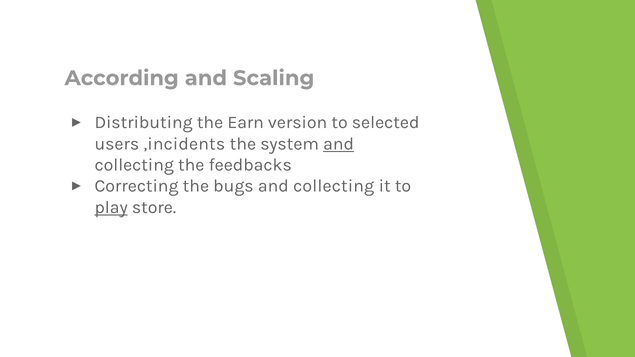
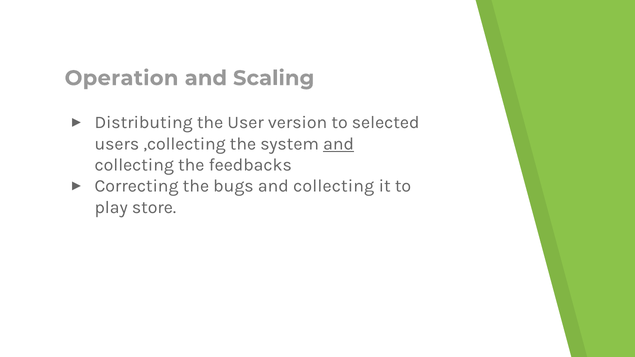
According: According -> Operation (122, 78)
Earn: Earn -> User (246, 123)
,incidents: ,incidents -> ,collecting (185, 144)
play underline: present -> none (111, 207)
